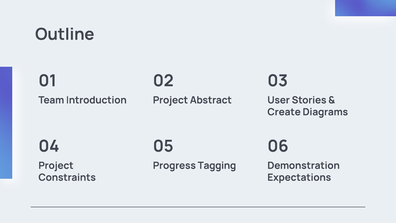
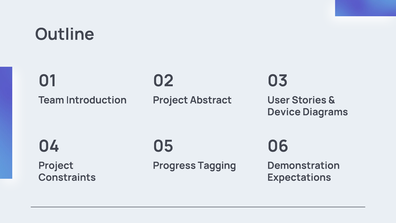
Create: Create -> Device (284, 112)
